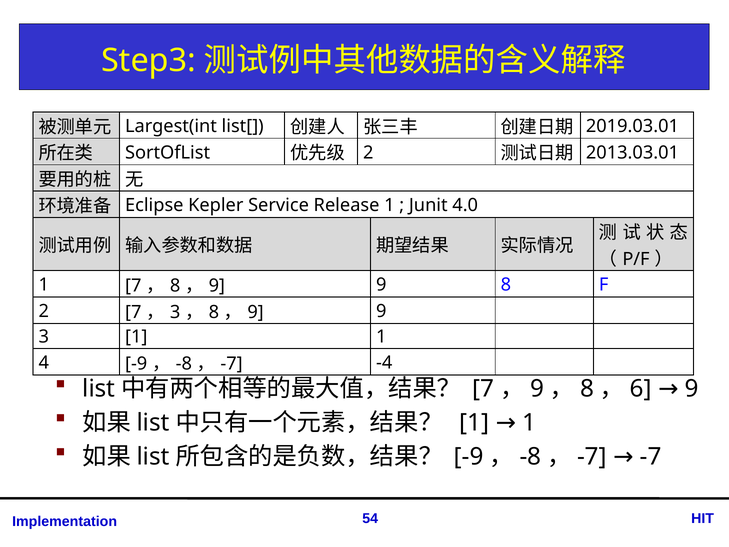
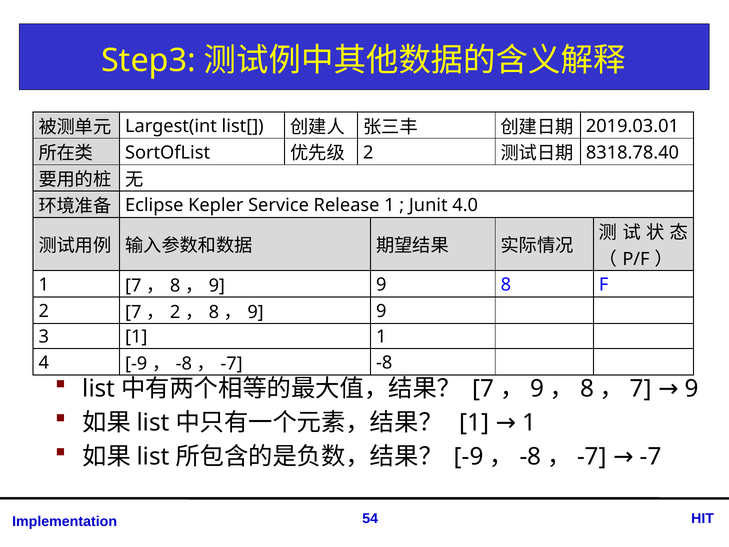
2013.03.01: 2013.03.01 -> 8318.78.40 (632, 152)
3: 3 -> 2 (175, 312)
-7 -4: -4 -> -8 (384, 363)
6: 6 -> 7 (641, 388)
